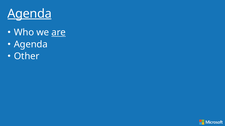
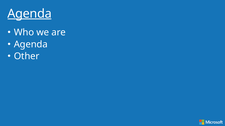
are underline: present -> none (59, 32)
